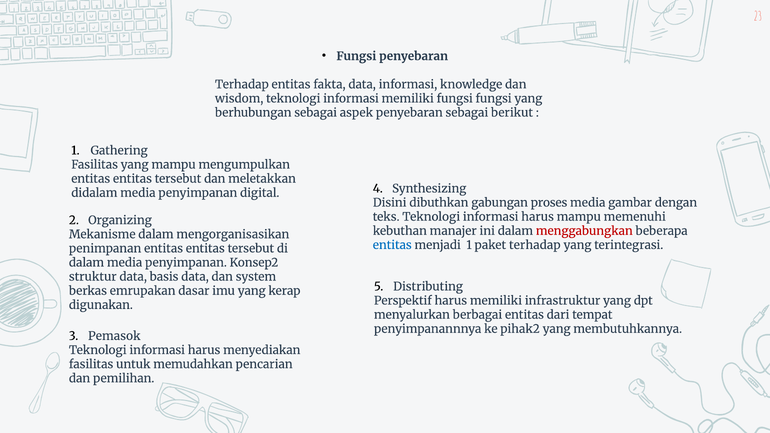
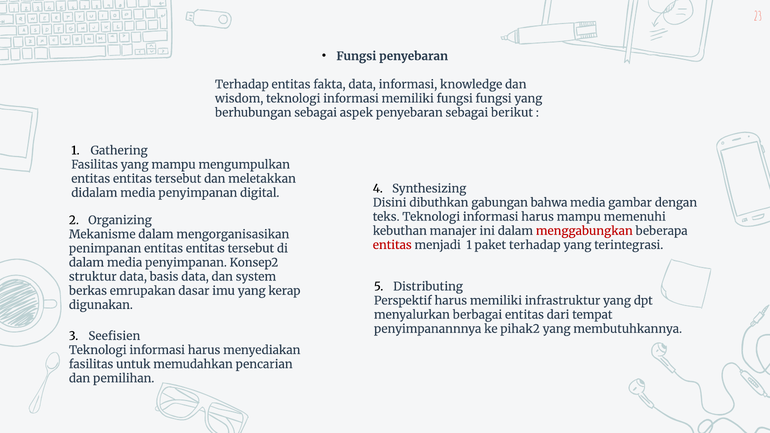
proses: proses -> bahwa (549, 203)
entitas colour: blue -> red (392, 245)
Pemasok: Pemasok -> Seefisien (114, 336)
